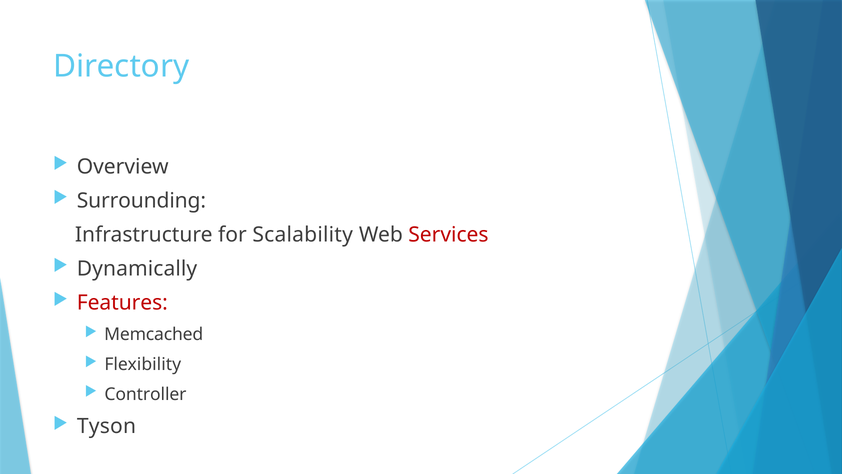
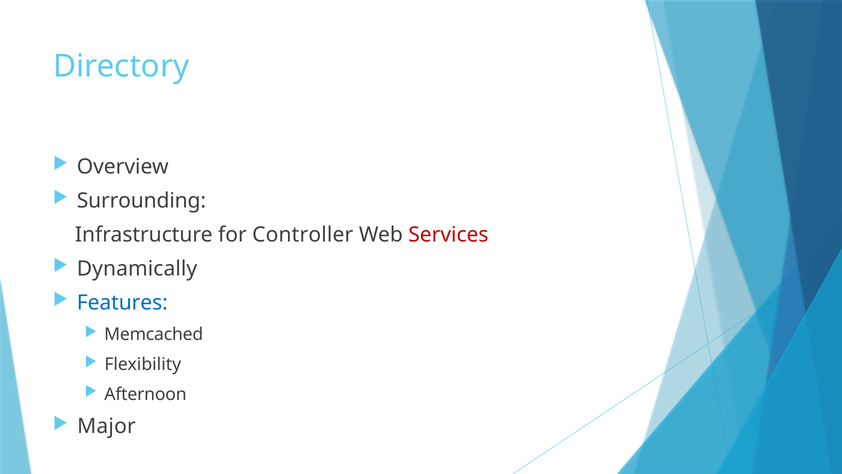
Scalability: Scalability -> Controller (303, 235)
Features colour: red -> blue (122, 303)
Controller: Controller -> Afternoon (145, 394)
Tyson: Tyson -> Major (106, 426)
